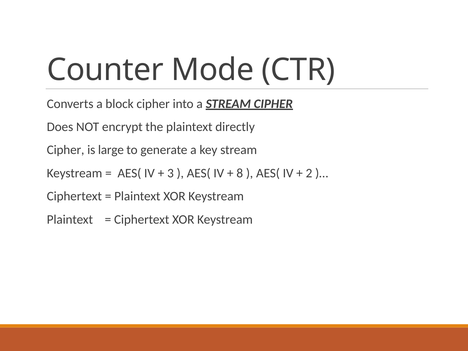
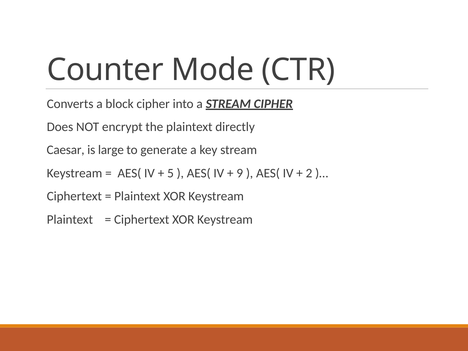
Cipher: Cipher -> Caesar (66, 150)
3: 3 -> 5 (170, 173)
8: 8 -> 9 (240, 173)
